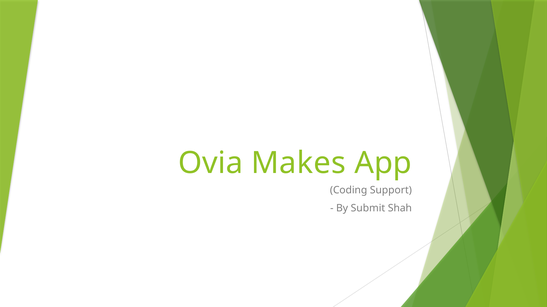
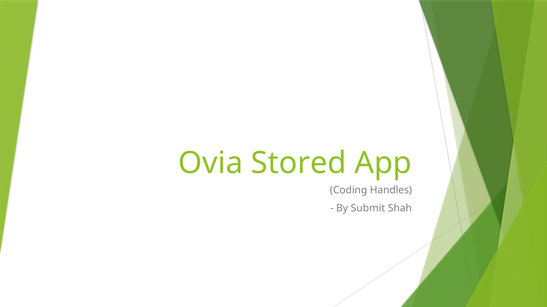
Makes: Makes -> Stored (299, 163)
Support: Support -> Handles (391, 191)
